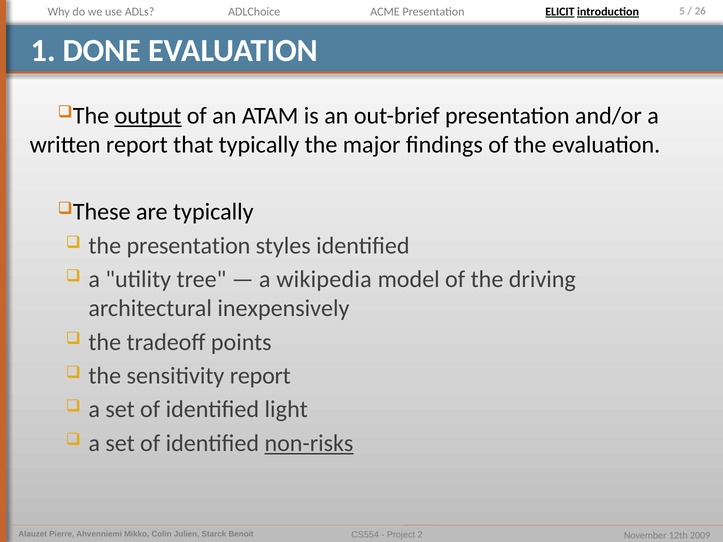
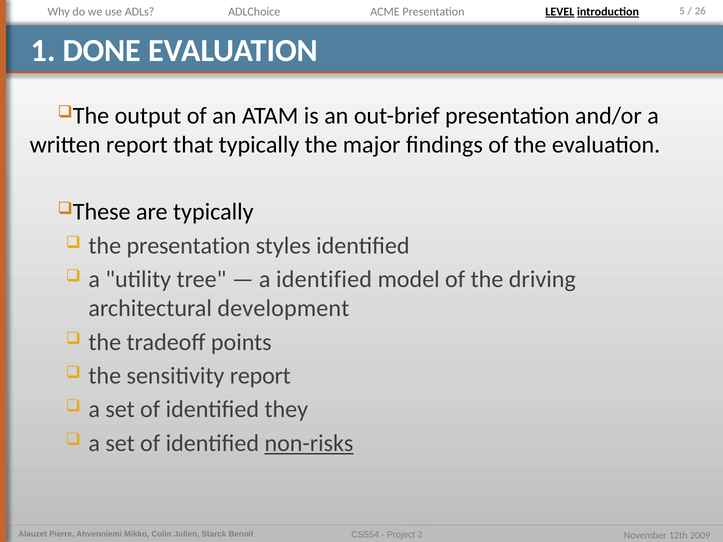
ELICIT: ELICIT -> LEVEL (560, 12)
output underline: present -> none (148, 116)
a wikipedia: wikipedia -> identified (324, 280)
inexpensively: inexpensively -> development (283, 308)
light: light -> they (286, 410)
